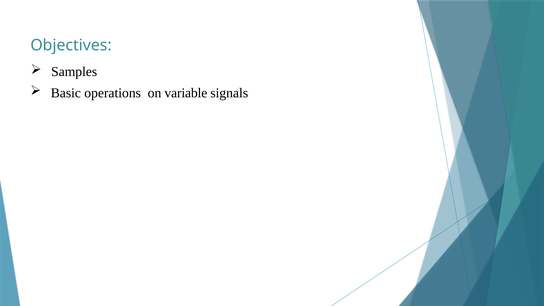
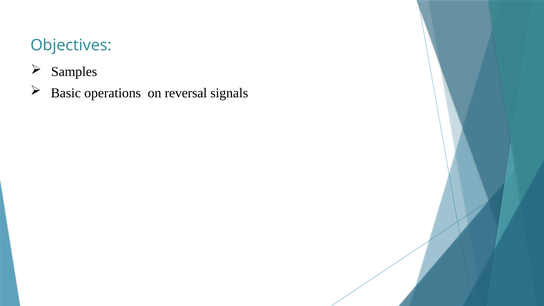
variable: variable -> reversal (186, 93)
